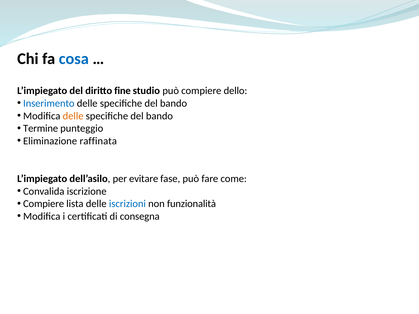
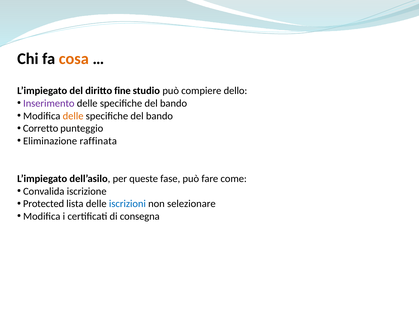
cosa colour: blue -> orange (74, 59)
Inserimento colour: blue -> purple (49, 103)
Termine: Termine -> Corretto (41, 129)
evitare: evitare -> queste (144, 179)
Compiere: Compiere -> Protected (44, 204)
funzionalità: funzionalità -> selezionare (191, 204)
